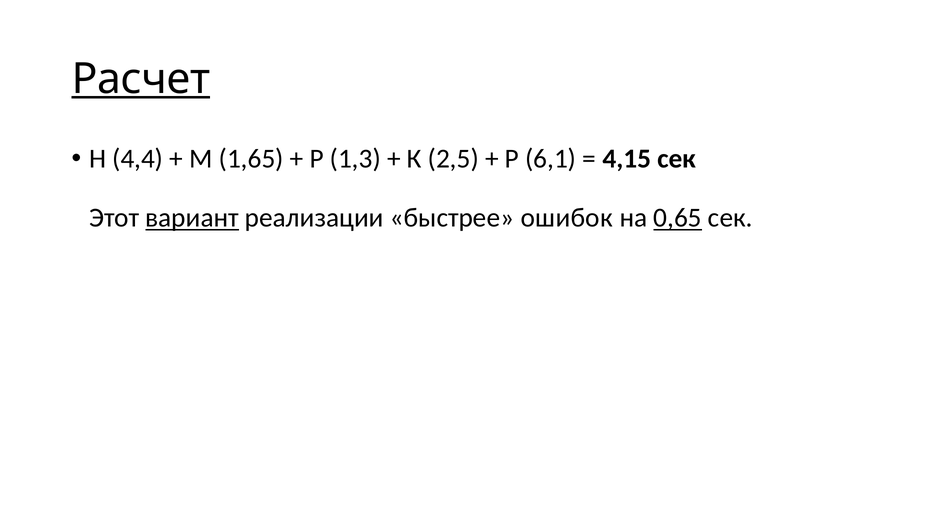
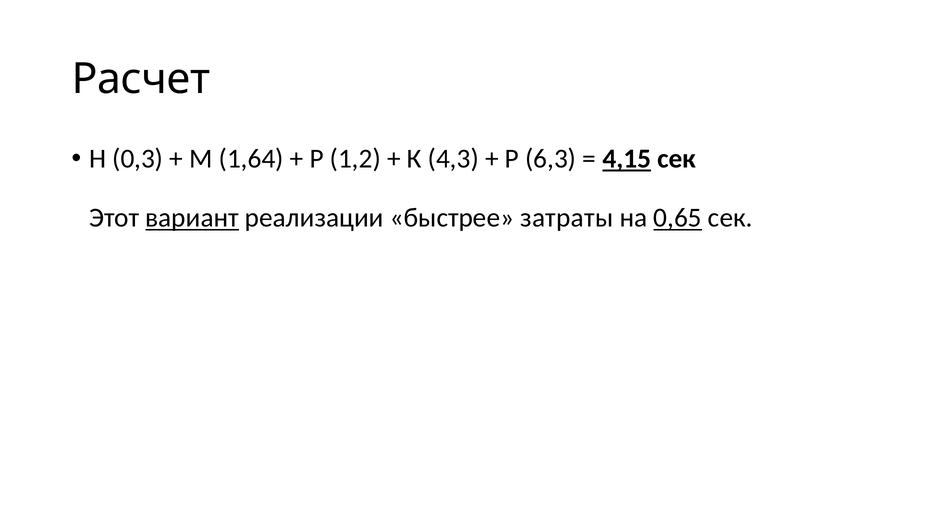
Расчет underline: present -> none (141, 79)
4,4: 4,4 -> 0,3 (138, 159)
1,65: 1,65 -> 1,64 (251, 159)
1,3: 1,3 -> 1,2 (355, 159)
2,5: 2,5 -> 4,3 (453, 159)
6,1: 6,1 -> 6,3 (551, 159)
4,15 underline: none -> present (627, 159)
ошибок: ошибок -> затраты (567, 218)
